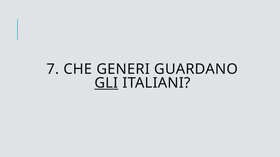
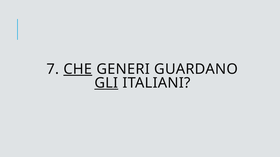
CHE underline: none -> present (78, 69)
